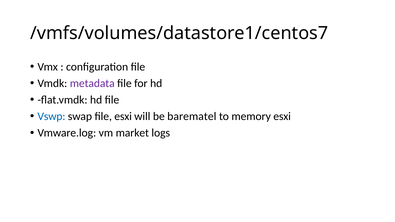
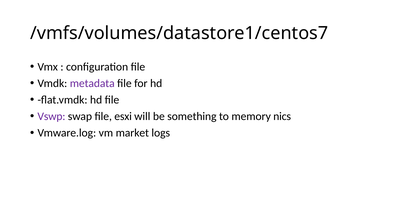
Vswp colour: blue -> purple (51, 116)
barematel: barematel -> something (192, 116)
memory esxi: esxi -> nics (282, 116)
